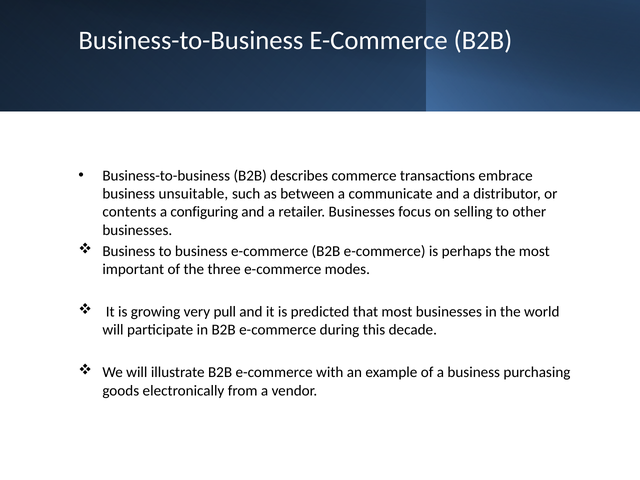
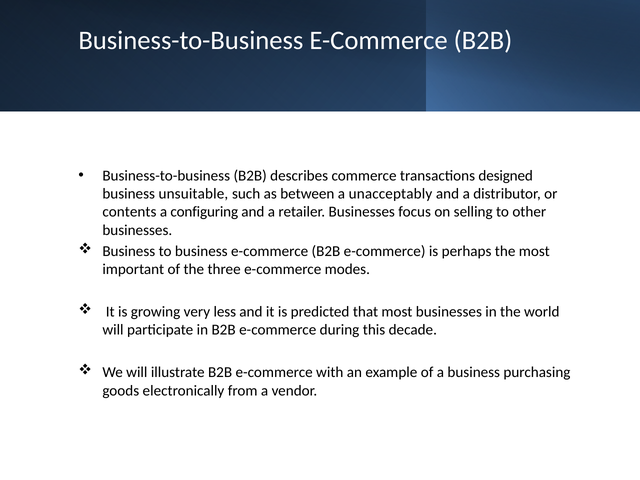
embrace: embrace -> designed (506, 176)
communicate: communicate -> unacceptably (390, 194)
pull: pull -> less (225, 312)
